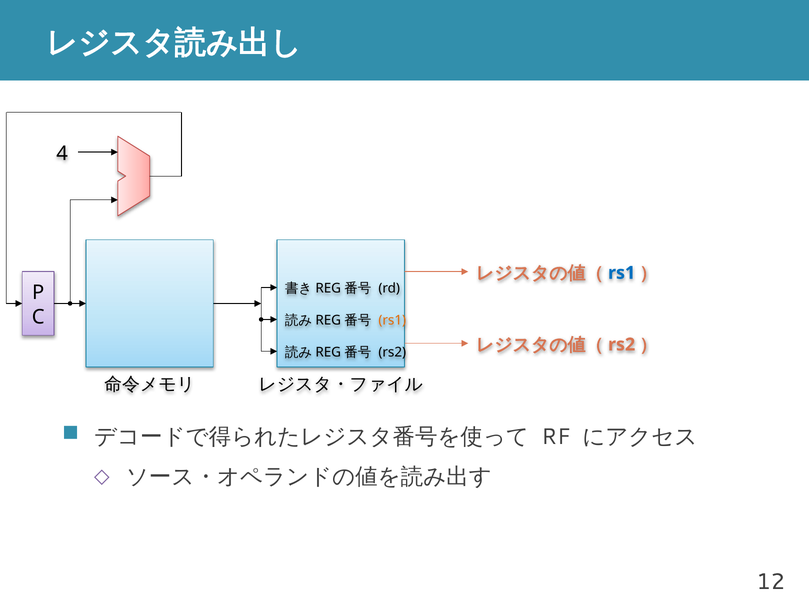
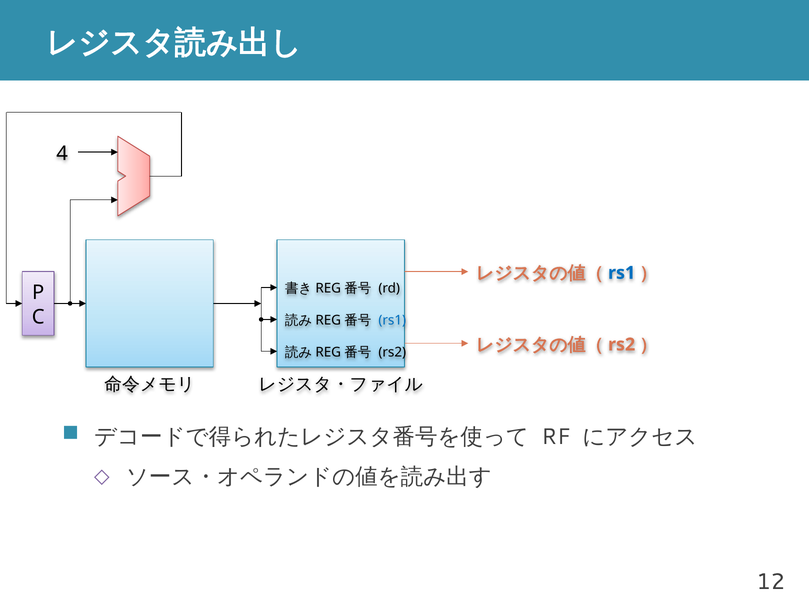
rs1 colour: orange -> blue (392, 320)
